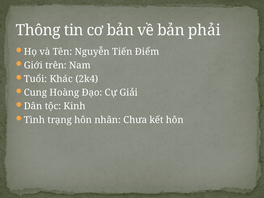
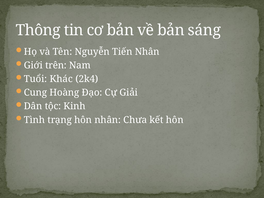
phải: phải -> sáng (204, 30)
Tiến Điểm: Điểm -> Nhân (147, 52)
